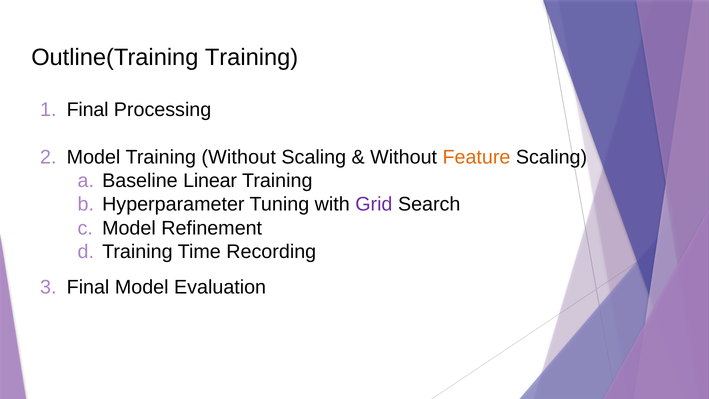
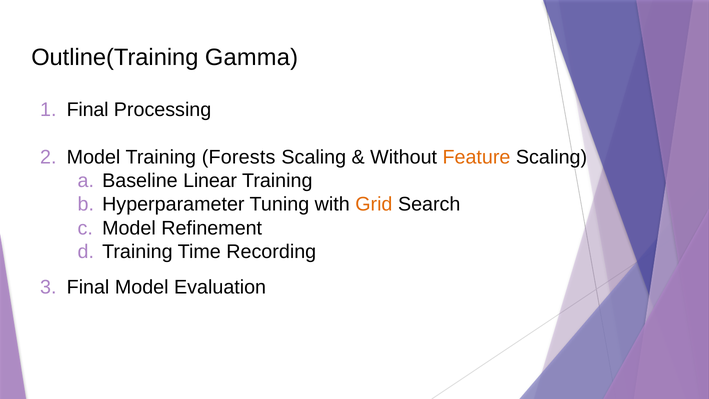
Outline(Training Training: Training -> Gamma (251, 57)
Training Without: Without -> Forests (239, 157)
Grid colour: purple -> orange (374, 204)
